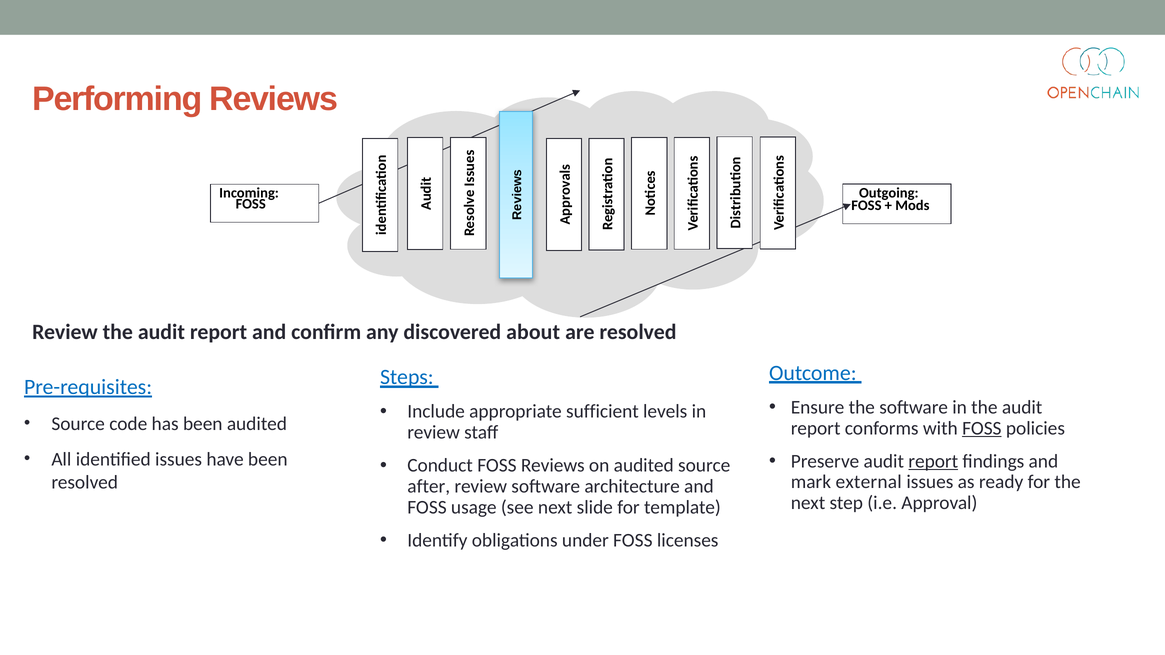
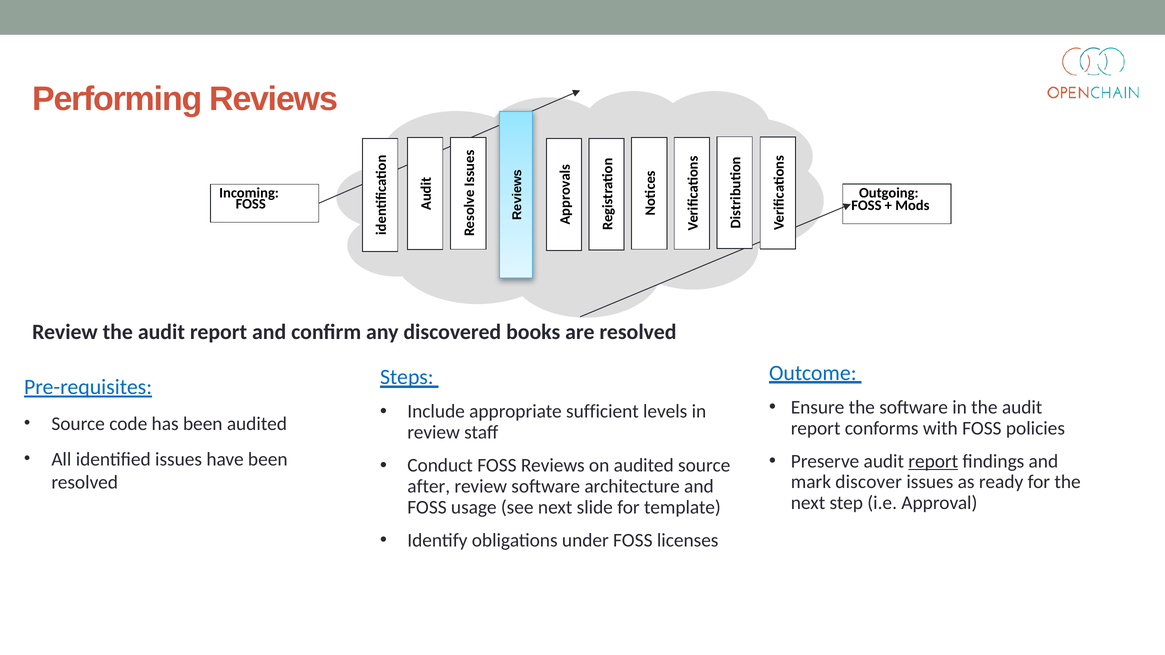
about: about -> books (533, 332)
FOSS underline: present -> none (982, 428)
external: external -> discover (869, 482)
